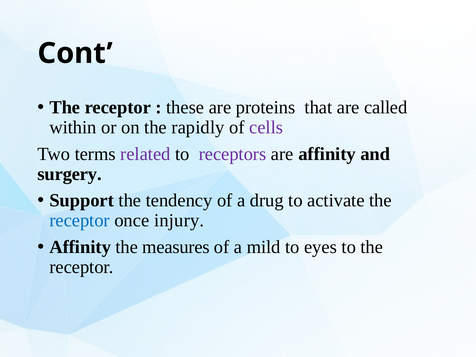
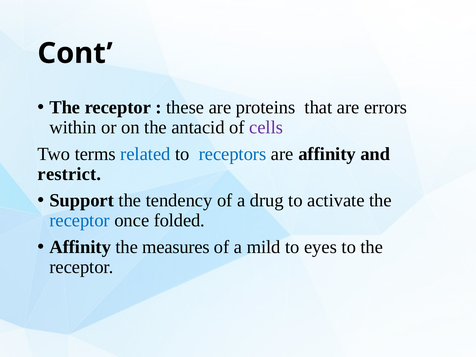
called: called -> errors (386, 107)
rapidly: rapidly -> antacid (198, 127)
related colour: purple -> blue (145, 154)
receptors colour: purple -> blue (232, 154)
surgery: surgery -> restrict (69, 174)
injury: injury -> folded (179, 221)
